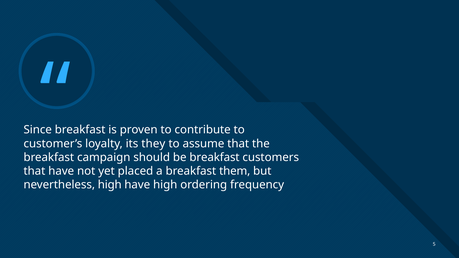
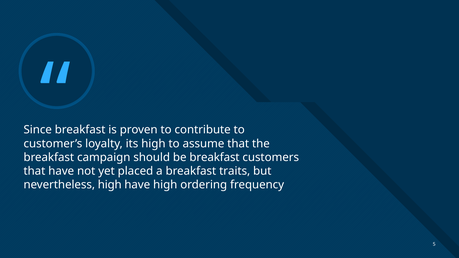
its they: they -> high (153, 144)
them: them -> traits (235, 171)
